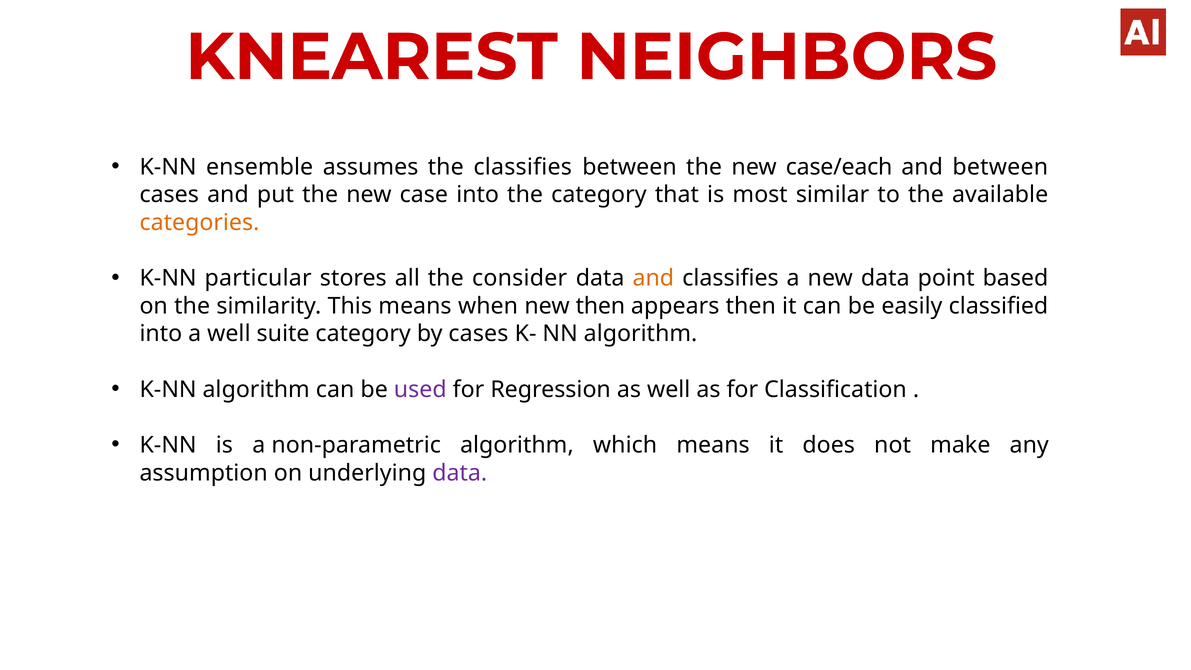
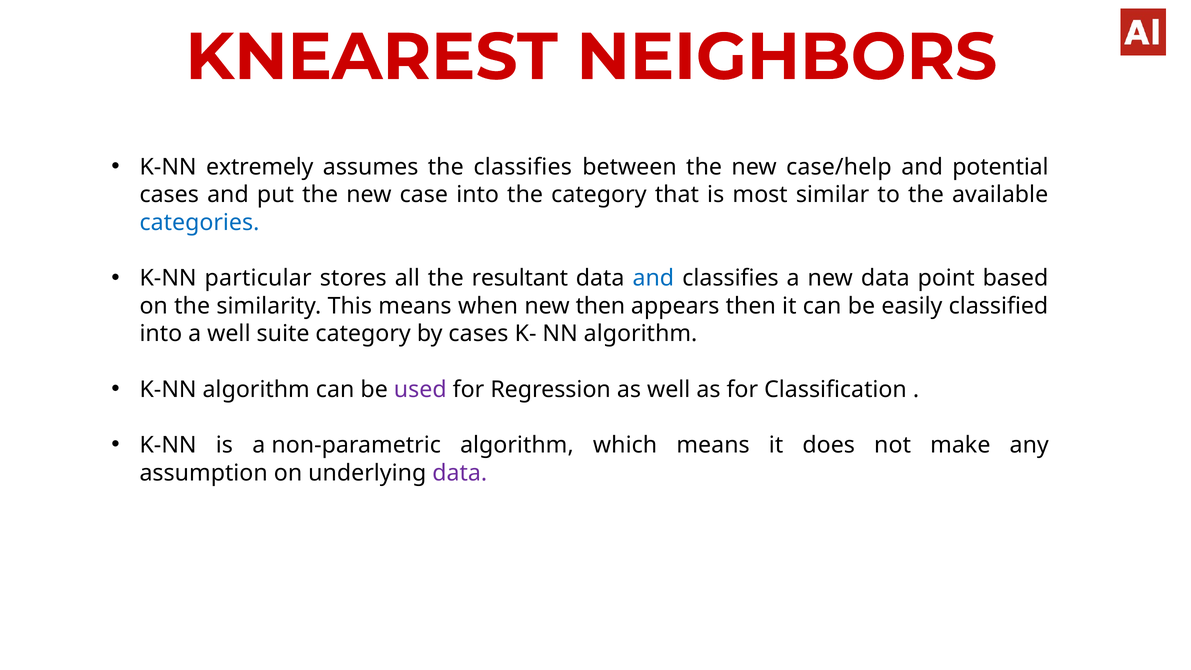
ensemble: ensemble -> extremely (260, 167)
case/each: case/each -> case/help (839, 167)
and between: between -> potential (1000, 167)
categories colour: orange -> blue (199, 223)
consider: consider -> resultant (520, 278)
and colour: orange -> blue (653, 278)
